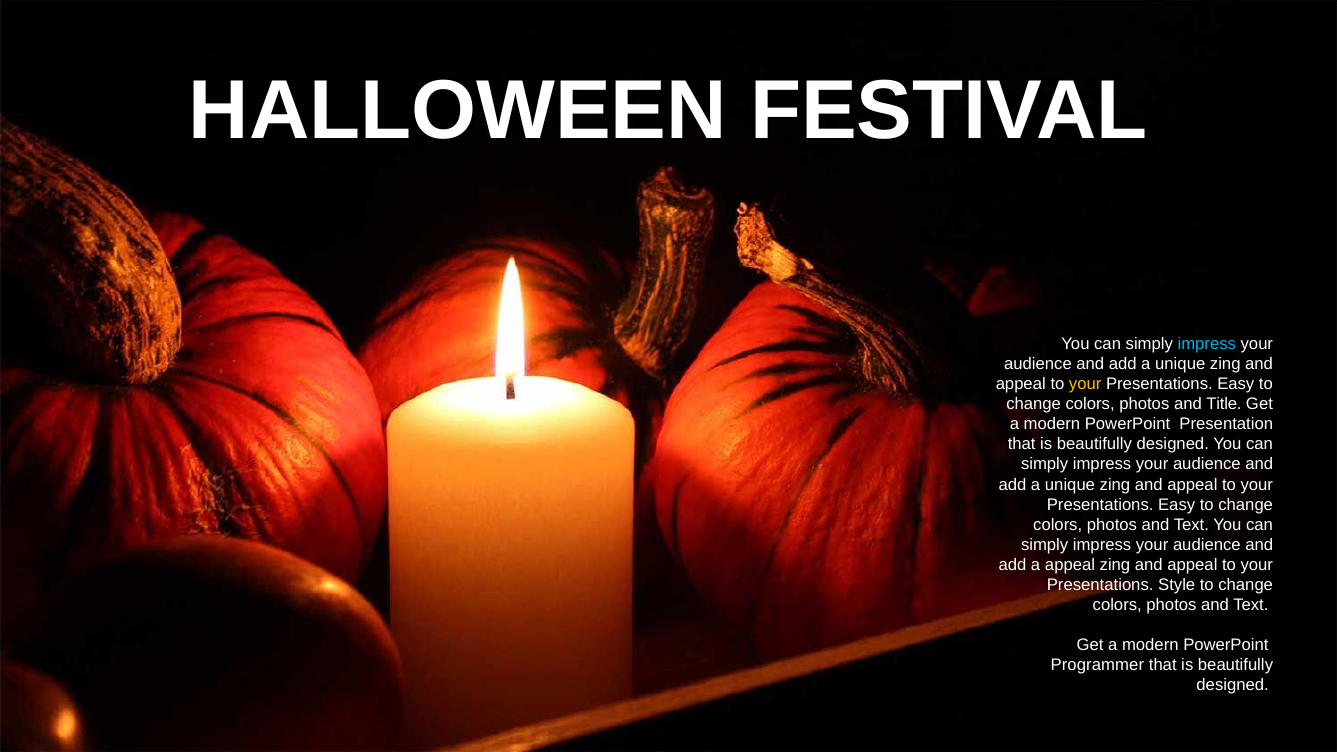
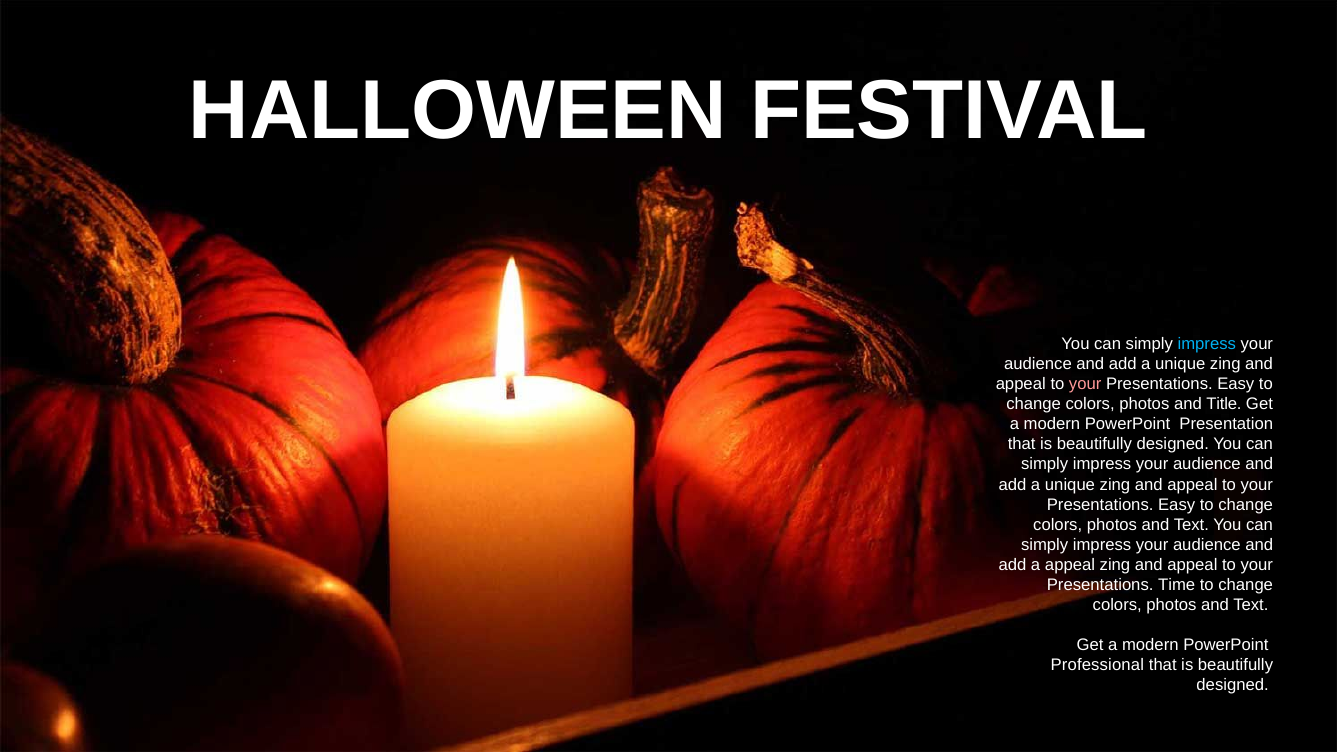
your colour: yellow -> pink (1085, 384)
Style: Style -> Time (1177, 585)
Programmer: Programmer -> Professional (1097, 665)
